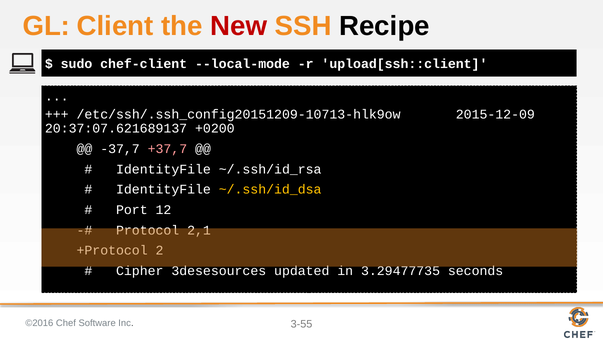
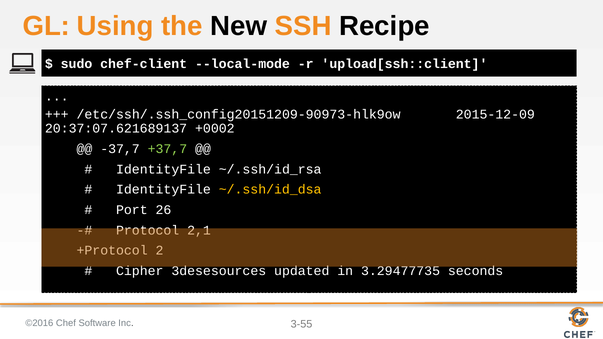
Client: Client -> Using (115, 26)
New colour: red -> black (239, 26)
/etc/ssh/.ssh_config20151209-10713-hlk9ow: /etc/ssh/.ssh_config20151209-10713-hlk9ow -> /etc/ssh/.ssh_config20151209-90973-hlk9ow (239, 114)
+0200: +0200 -> +0002 (215, 129)
+37,7 colour: pink -> light green (167, 149)
12: 12 -> 26 (164, 210)
